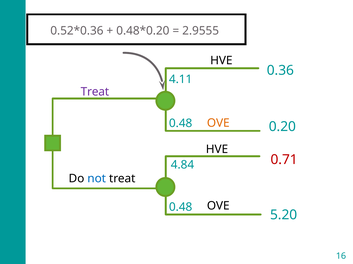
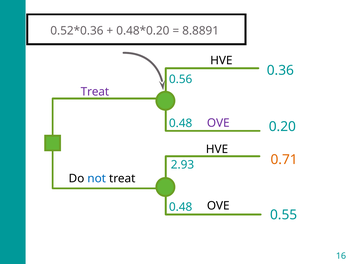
2.9555: 2.9555 -> 8.8891 (201, 31)
4.11: 4.11 -> 0.56 (181, 79)
OVE colour: orange -> purple (218, 123)
0.71 colour: red -> orange (284, 160)
4.84: 4.84 -> 2.93 (182, 165)
5.20: 5.20 -> 0.55 (284, 216)
